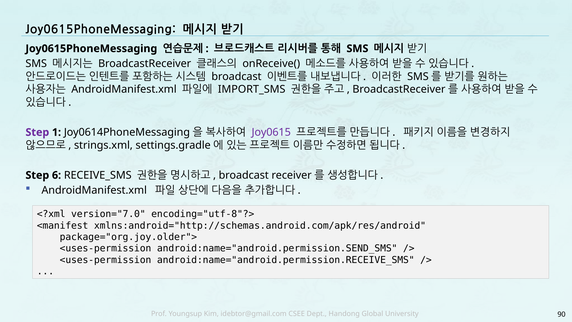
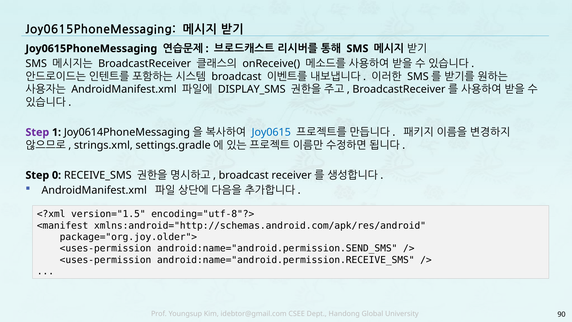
IMPORT_SMS: IMPORT_SMS -> DISPLAY_SMS (252, 89)
Joy0615 colour: purple -> blue (271, 132)
6: 6 -> 0 (57, 175)
version="7.0: version="7.0 -> version="1.5 (108, 214)
